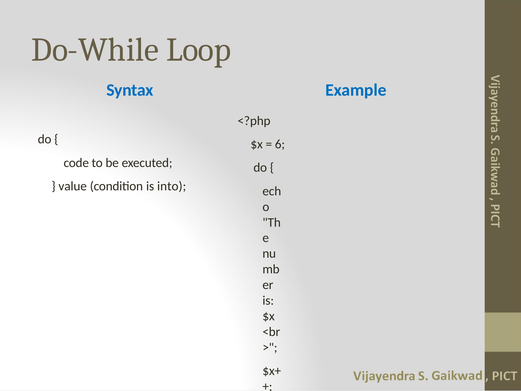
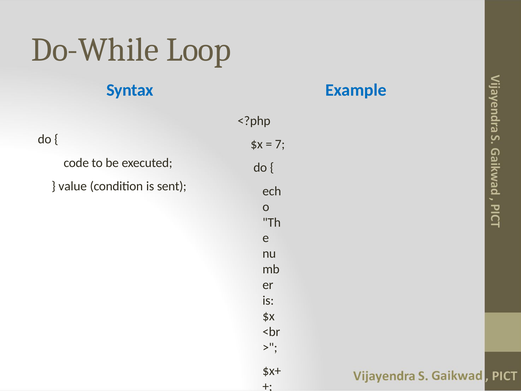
6: 6 -> 7 (280, 144)
into: into -> sent (172, 186)
